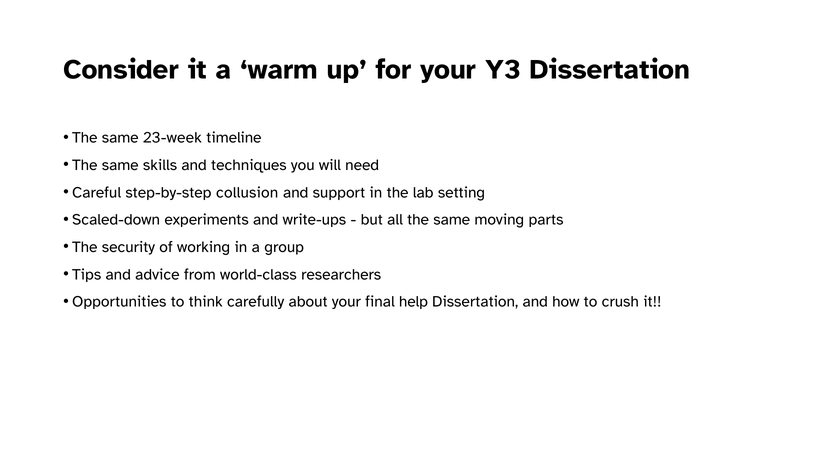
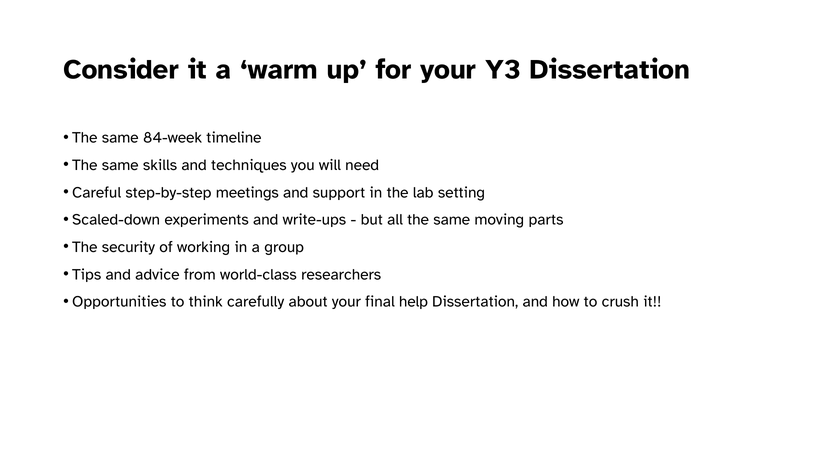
23-week: 23-week -> 84-week (173, 138)
collusion: collusion -> meetings (247, 193)
